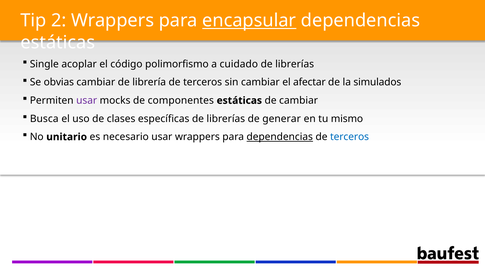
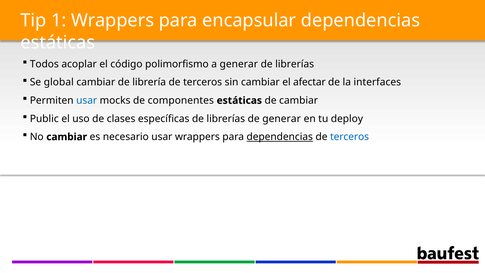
2: 2 -> 1 (59, 21)
encapsular underline: present -> none (249, 21)
Single: Single -> Todos (44, 64)
a cuidado: cuidado -> generar (239, 64)
obvias: obvias -> global (59, 82)
simulados: simulados -> interfaces (377, 82)
usar colour: purple -> blue (87, 100)
Busca: Busca -> Public (44, 119)
mismo: mismo -> deploy (347, 119)
No unitario: unitario -> cambiar (67, 137)
